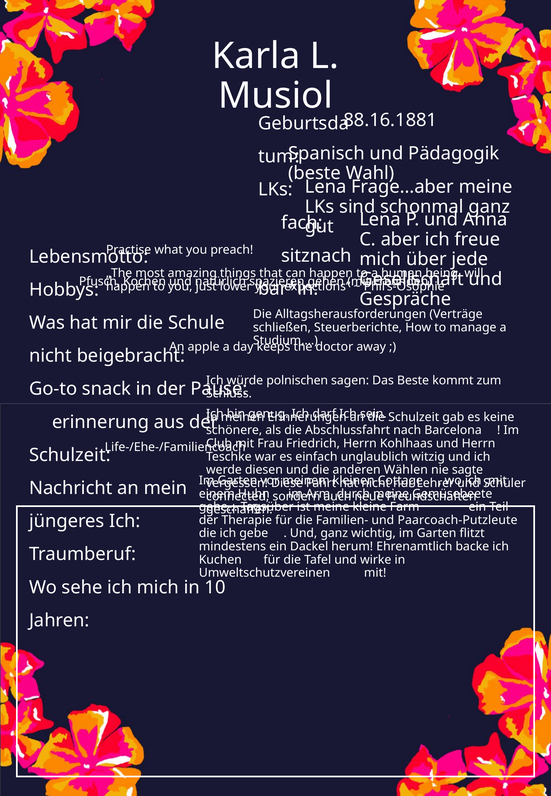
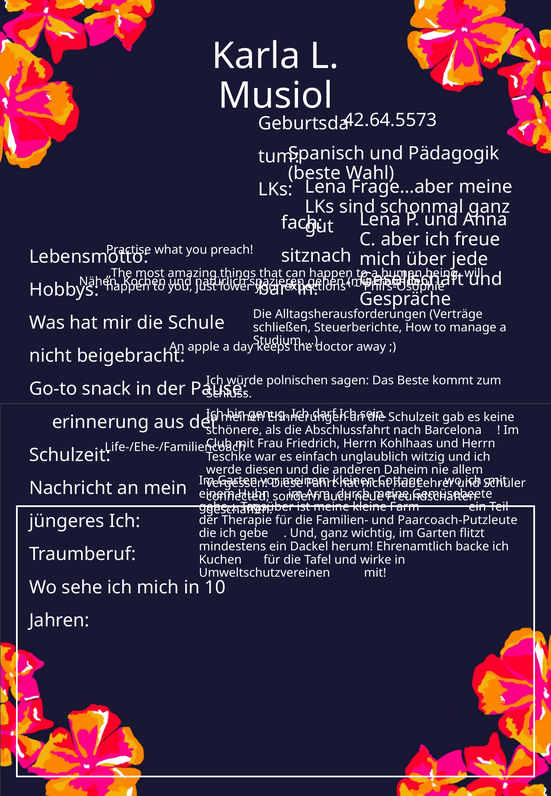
88.16.1881: 88.16.1881 -> 42.64.5573 (390, 120)
Pfusch: Pfusch -> Nähen (99, 282)
Wählen: Wählen -> Daheim (406, 470)
sagte: sagte -> allem (467, 470)
